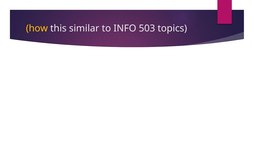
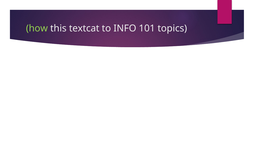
how colour: yellow -> light green (37, 28)
similar: similar -> textcat (84, 28)
503: 503 -> 101 (147, 28)
